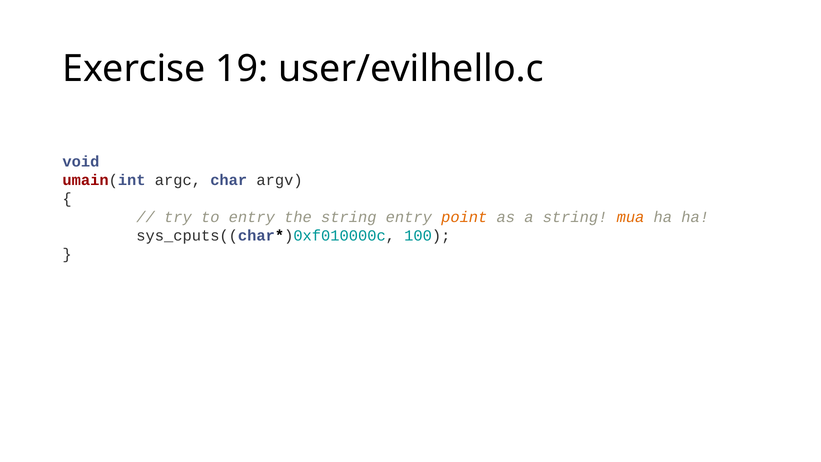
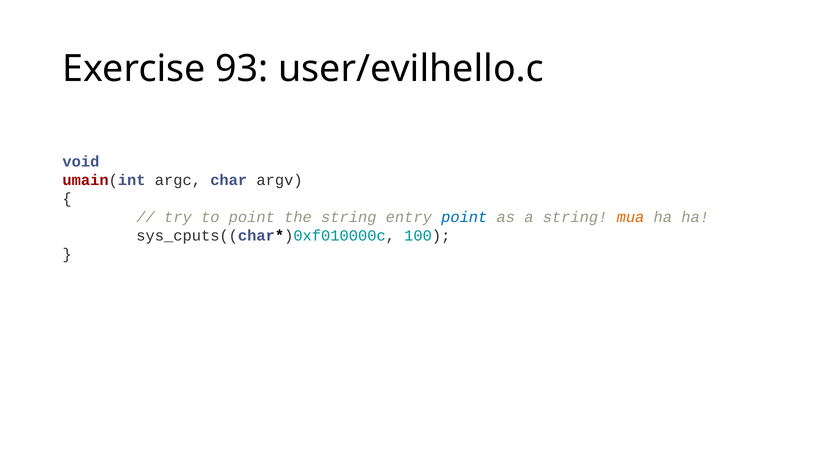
19: 19 -> 93 (242, 69)
to entry: entry -> point (252, 217)
point colour: orange -> blue (464, 217)
